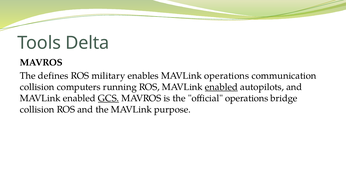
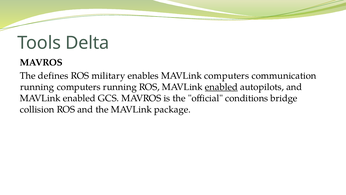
MAVLink operations: operations -> computers (227, 76)
collision: collision -> running (37, 87)
GCS underline: present -> none (109, 98)
official operations: operations -> conditions (247, 98)
purpose: purpose -> package (172, 109)
